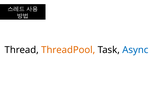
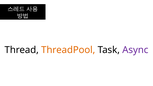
Async colour: blue -> purple (135, 50)
